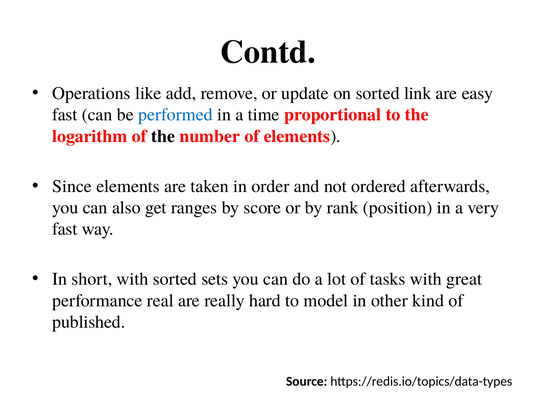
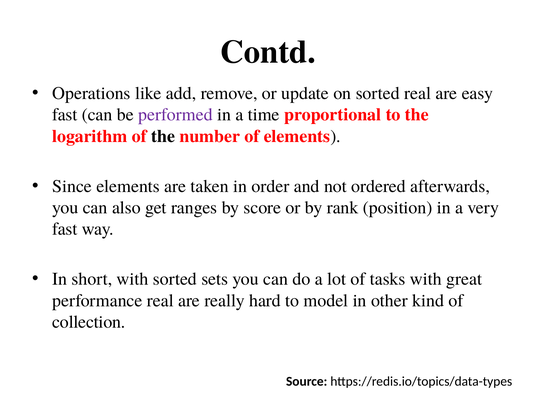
sorted link: link -> real (418, 93)
performed colour: blue -> purple (175, 115)
published: published -> collection (89, 322)
